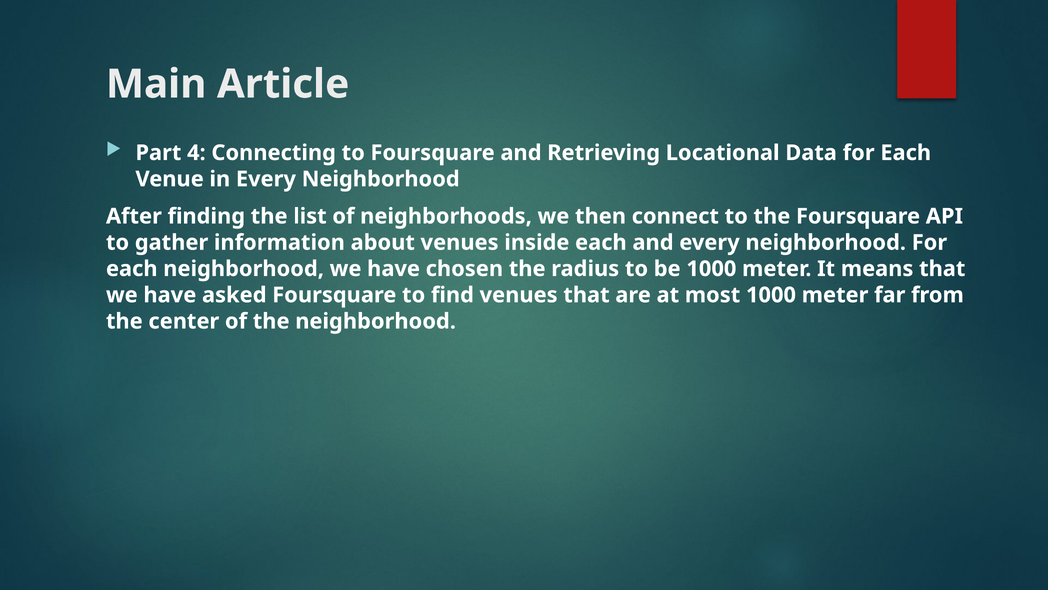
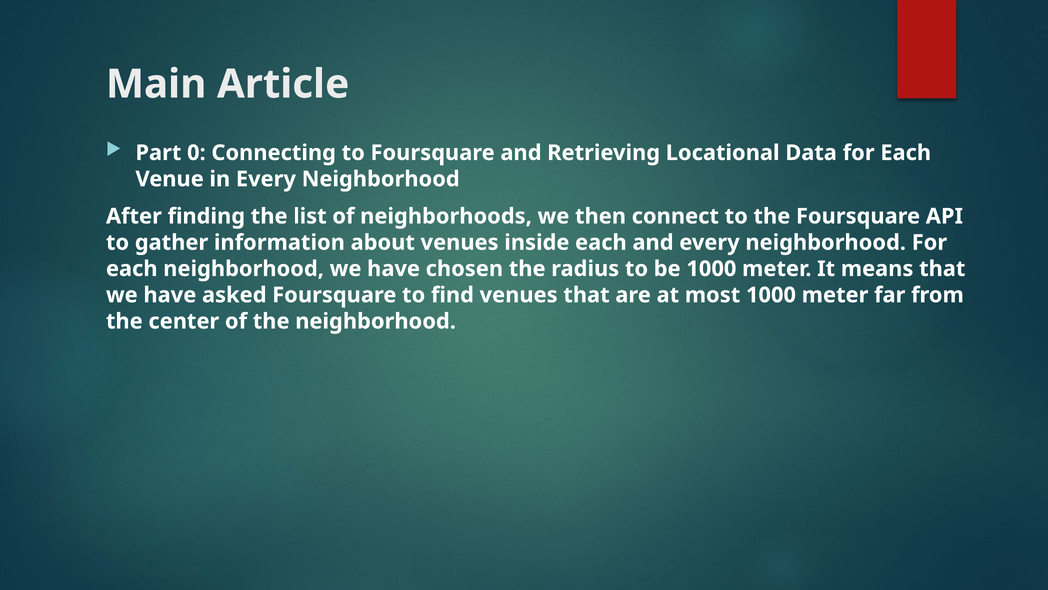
4: 4 -> 0 (196, 153)
